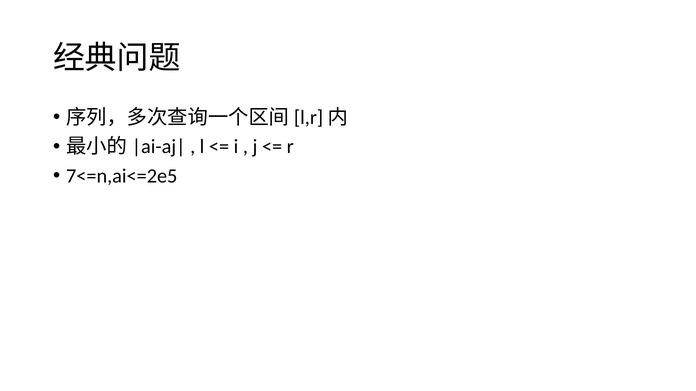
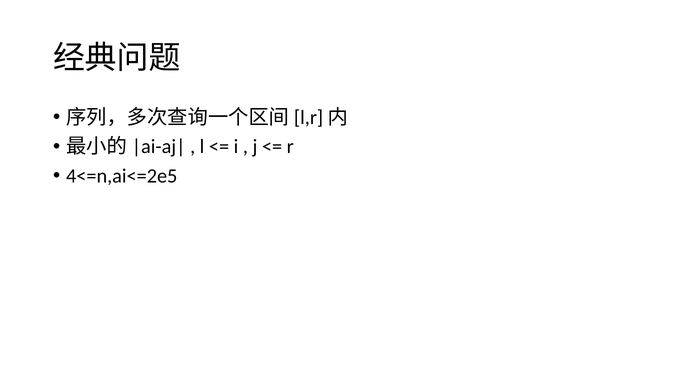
7<=n,ai<=2e5: 7<=n,ai<=2e5 -> 4<=n,ai<=2e5 (122, 176)
